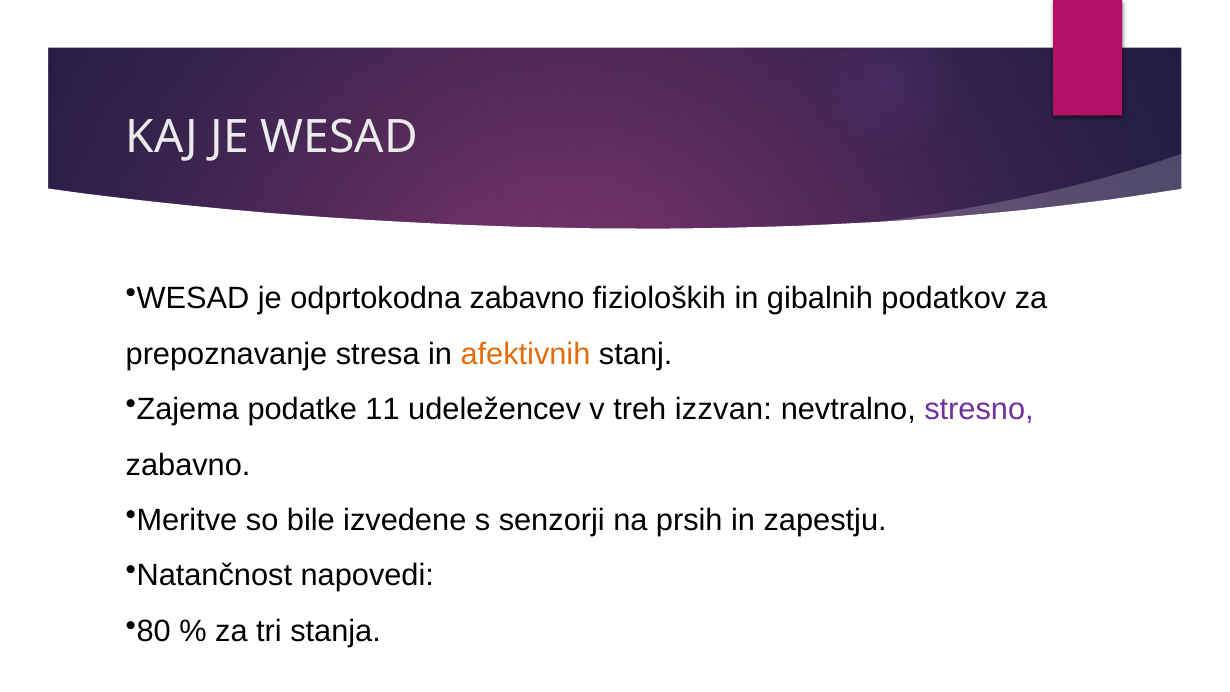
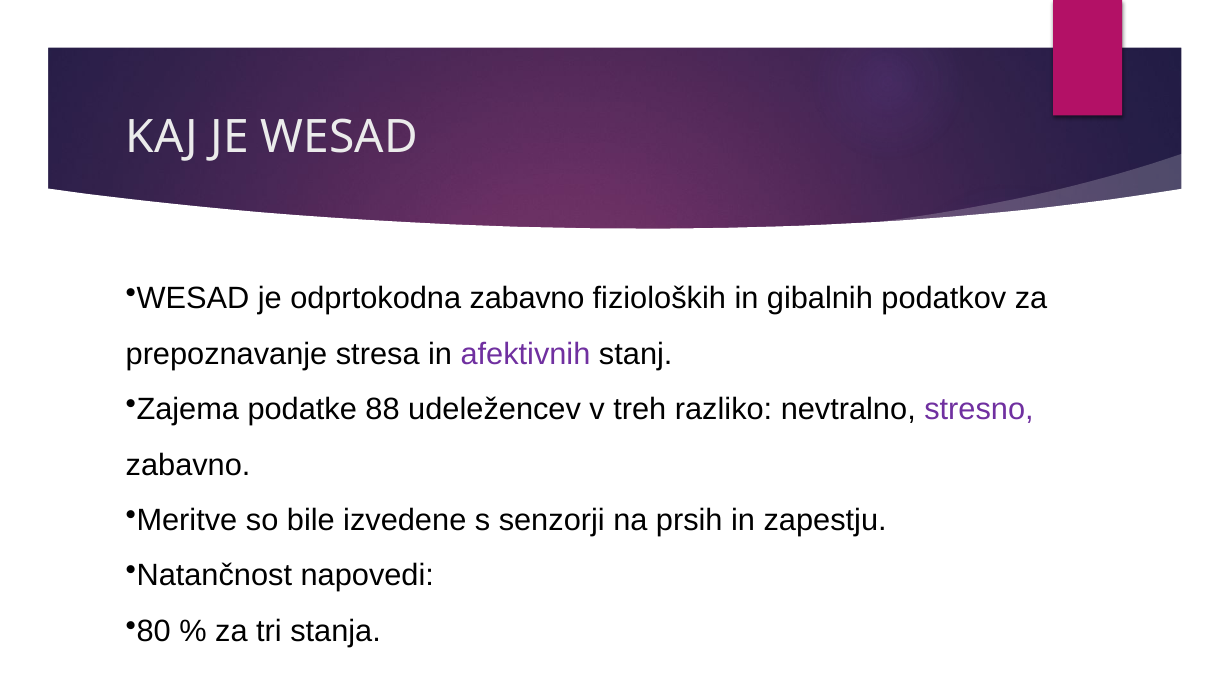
afektivnih colour: orange -> purple (526, 354)
11: 11 -> 88 (383, 409)
izzvan: izzvan -> razliko (724, 409)
